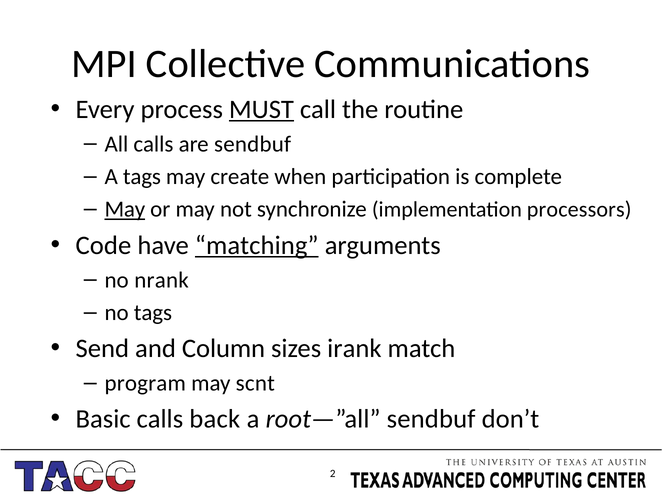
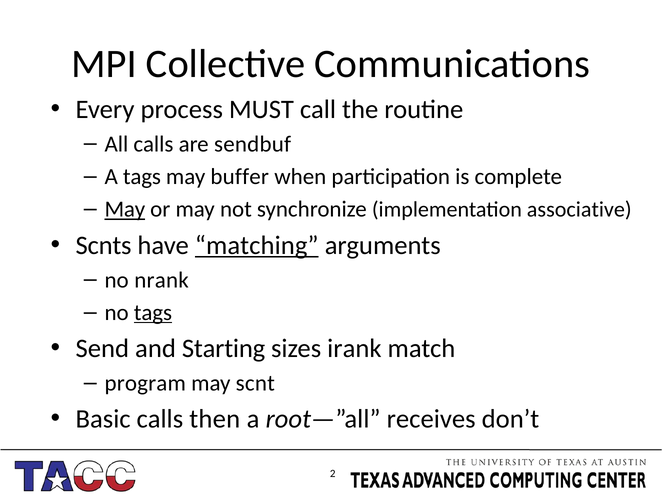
MUST underline: present -> none (261, 109)
create: create -> buffer (240, 177)
processors: processors -> associative (579, 210)
Code: Code -> Scnts (104, 246)
tags underline: none -> present (153, 313)
Column: Column -> Starting (224, 349)
back: back -> then (215, 420)
root—”all sendbuf: sendbuf -> receives (431, 420)
